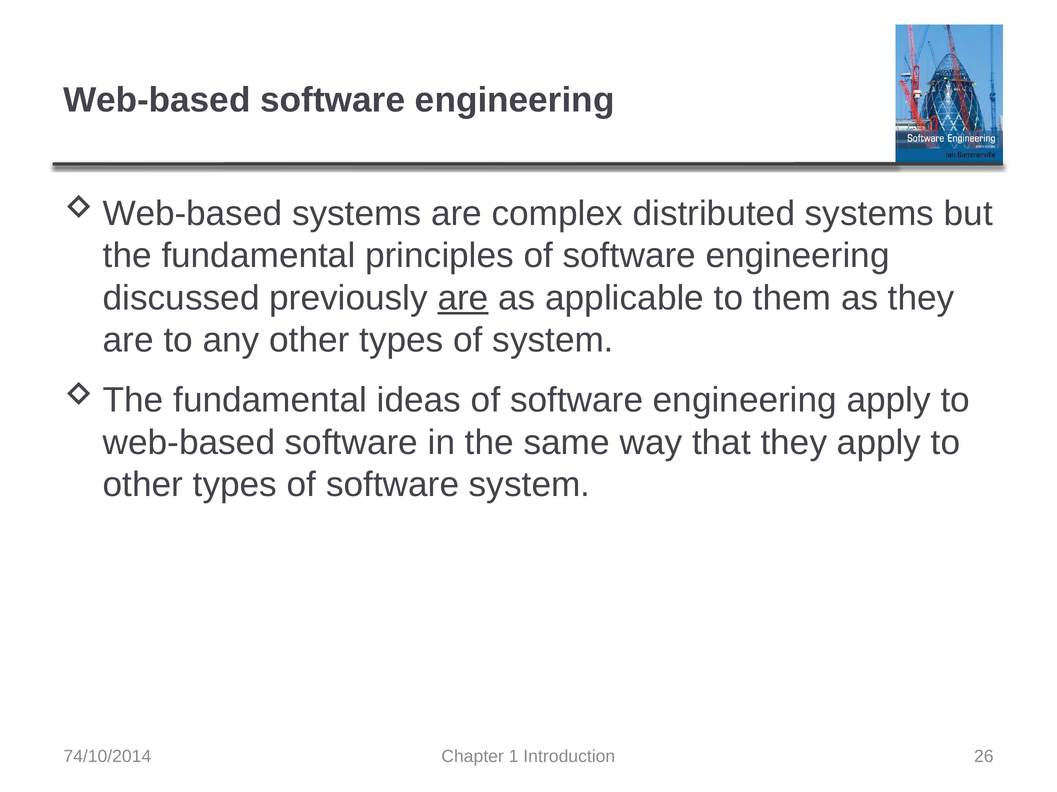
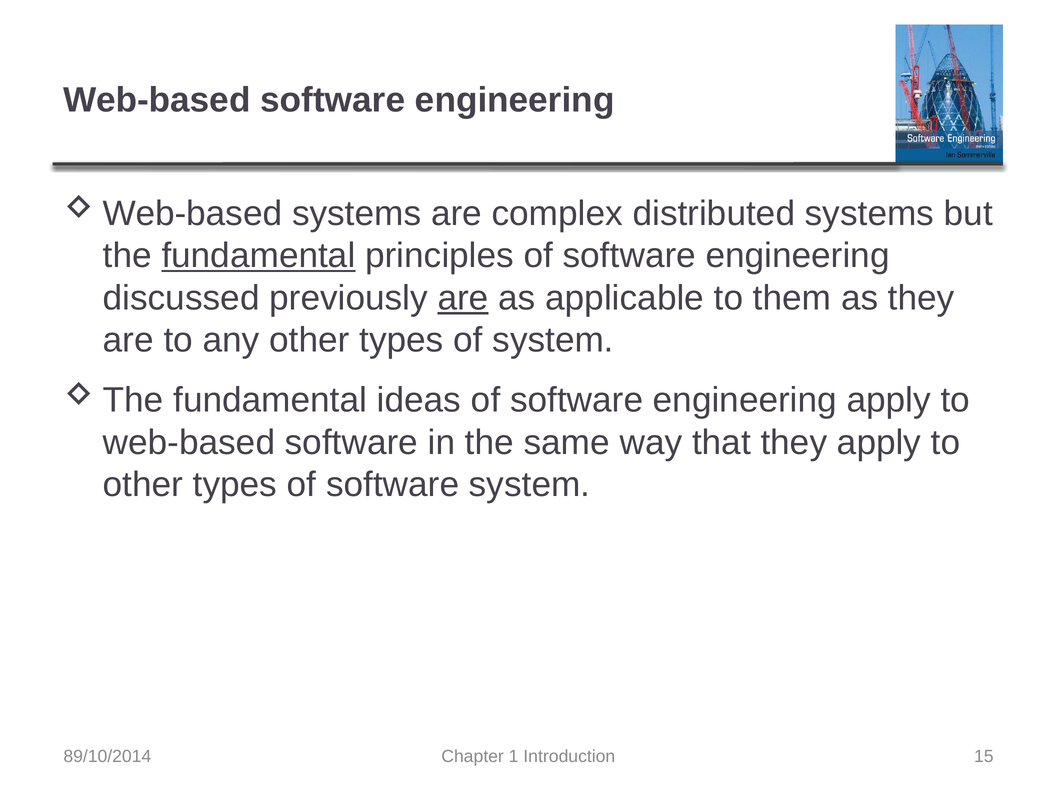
fundamental underline: none -> present (258, 256)
74/10/2014: 74/10/2014 -> 89/10/2014 (107, 757)
26: 26 -> 15 (984, 757)
